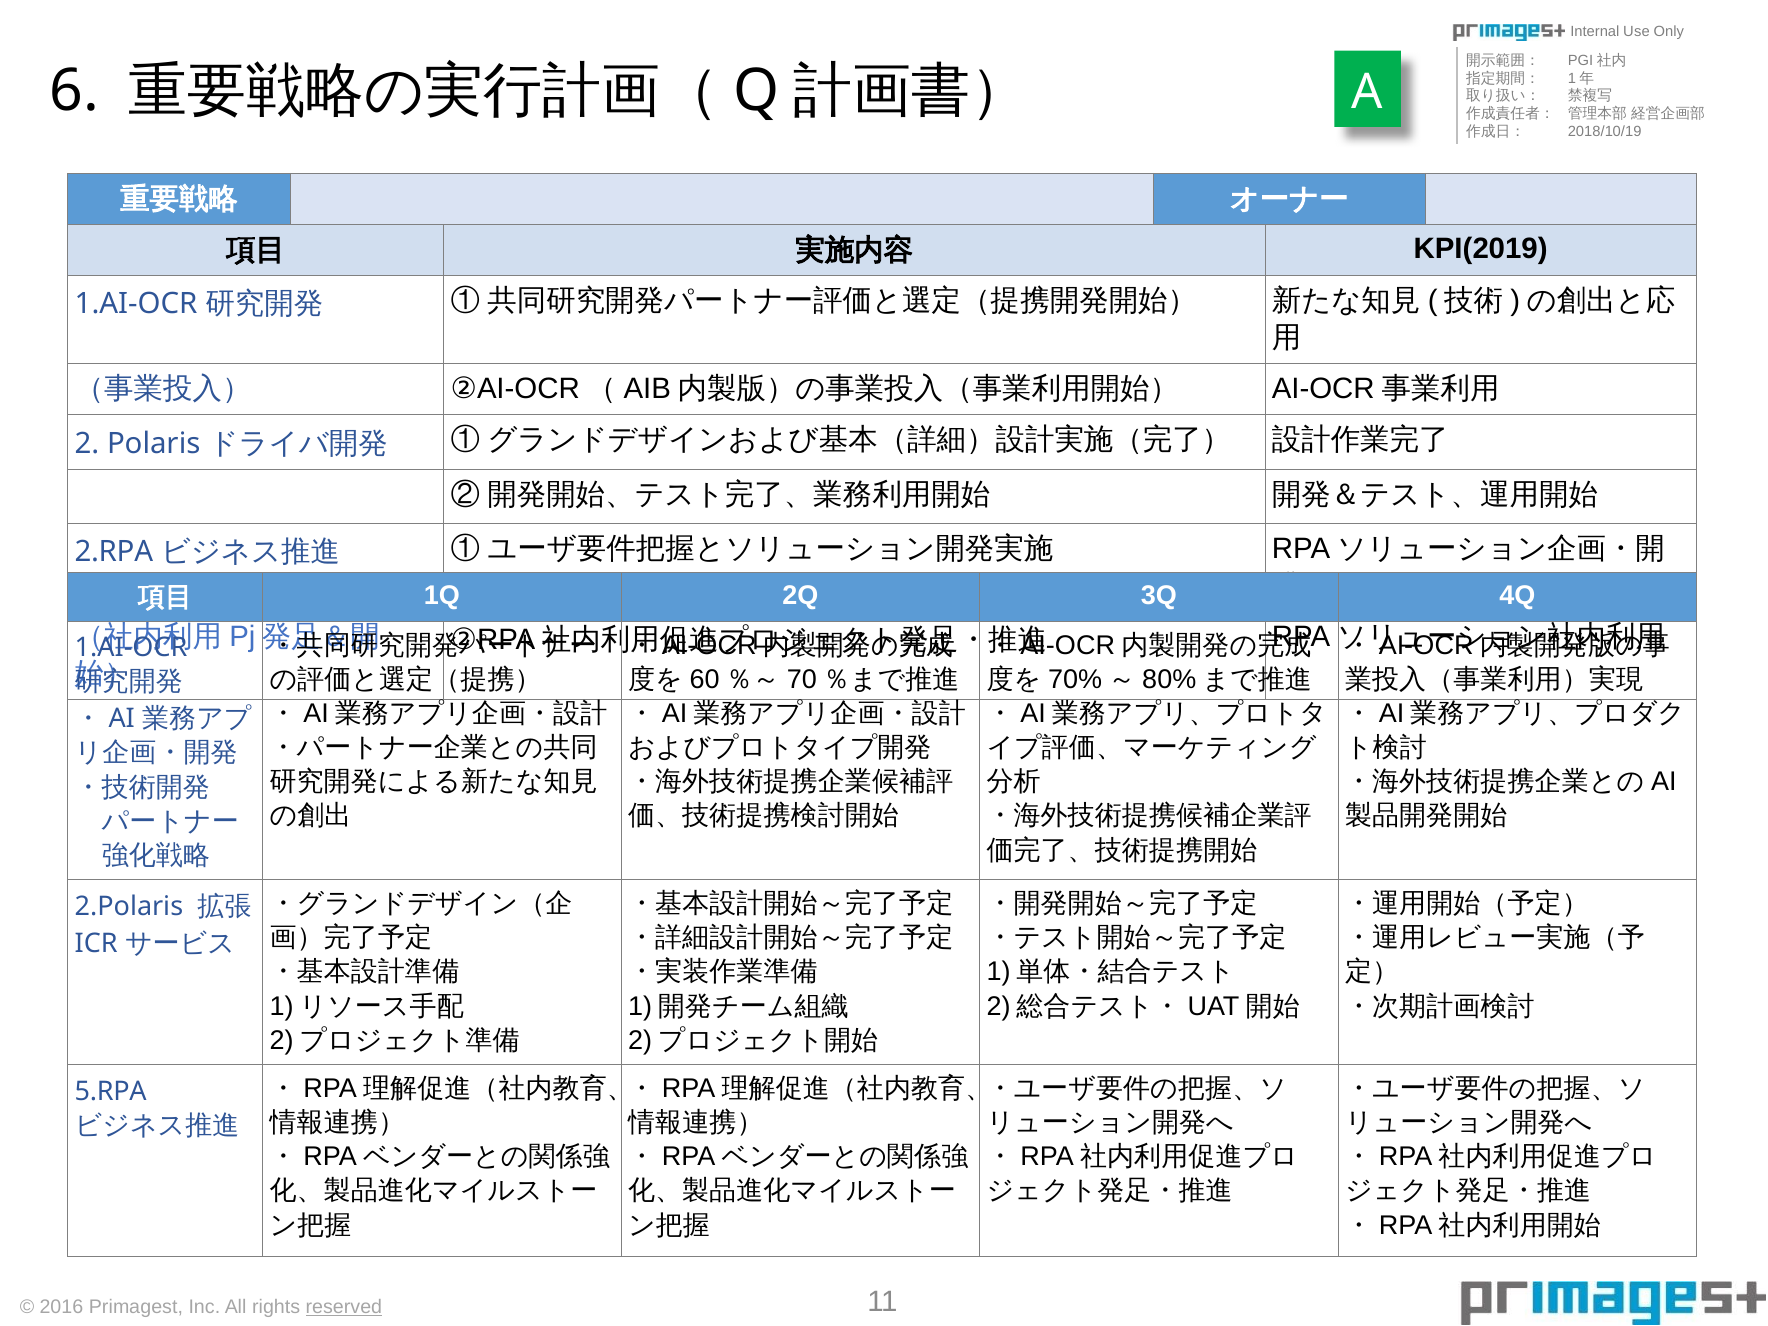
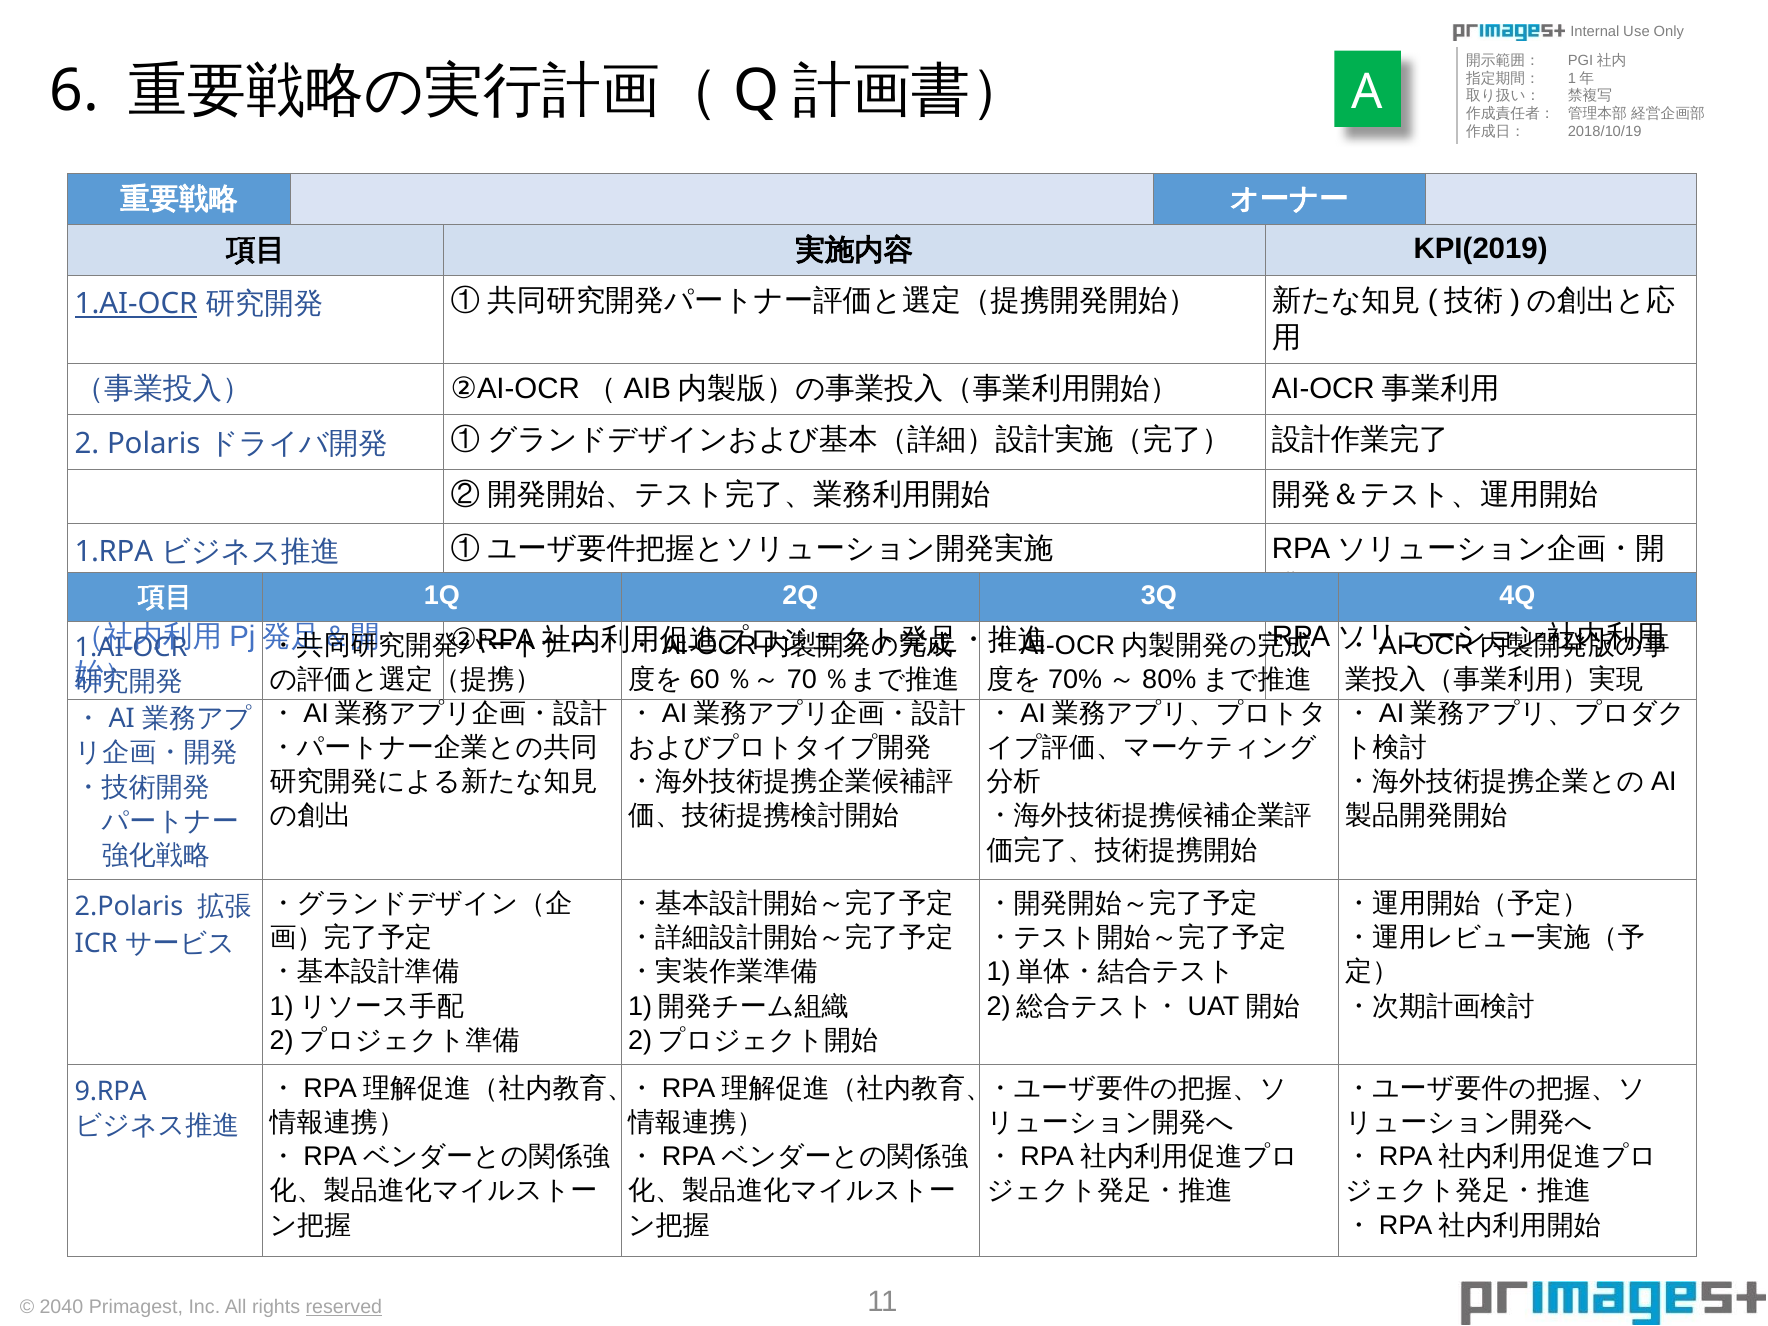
1.AI-OCR underline: none -> present (136, 304)
2.RPA: 2.RPA -> 1.RPA (114, 552)
5.RPA: 5.RPA -> 9.RPA (111, 1091)
2016: 2016 -> 2040 (61, 1307)
